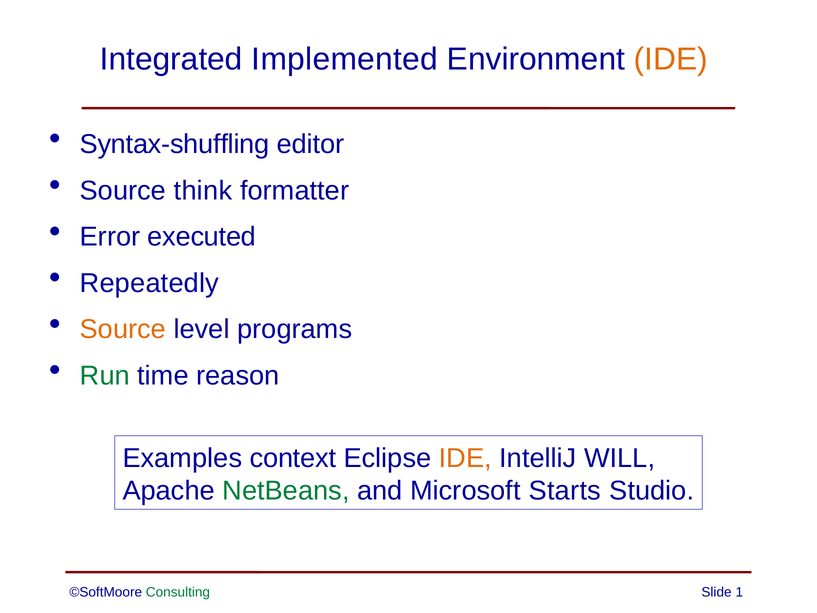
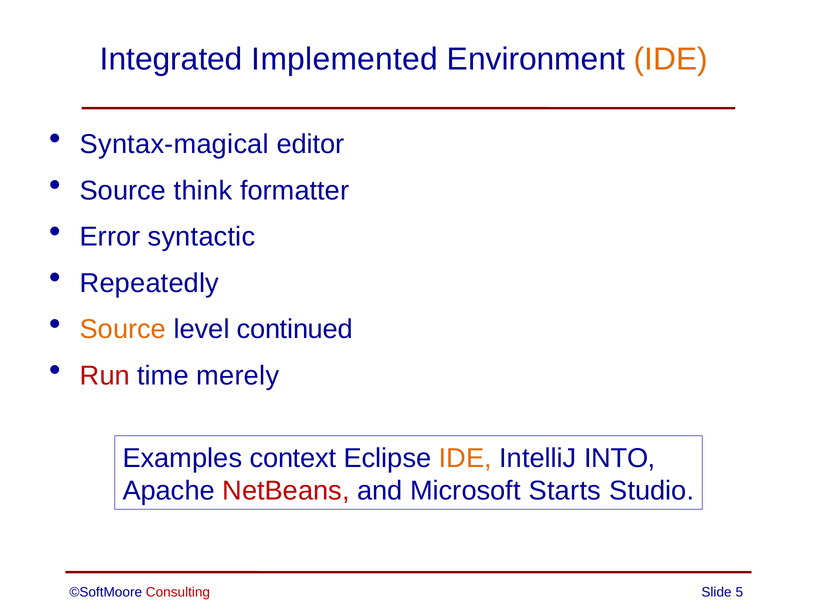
Syntax-shuffling: Syntax-shuffling -> Syntax-magical (174, 144)
executed: executed -> syntactic (202, 237)
programs: programs -> continued (295, 329)
Run colour: green -> red (105, 376)
reason: reason -> merely (238, 376)
WILL: WILL -> INTO (620, 458)
NetBeans colour: green -> red (286, 491)
Consulting colour: green -> red (178, 592)
1: 1 -> 5 (739, 592)
